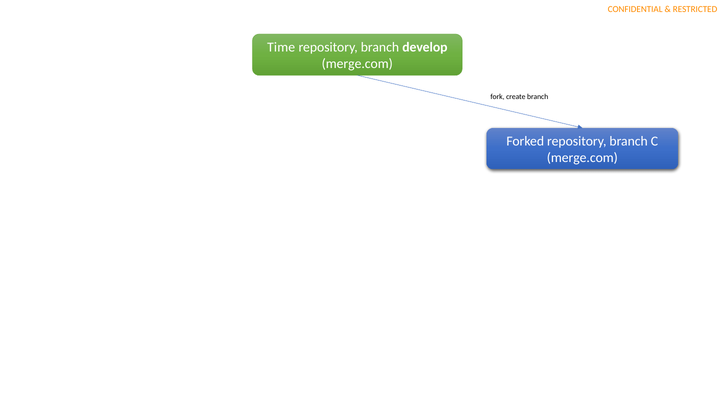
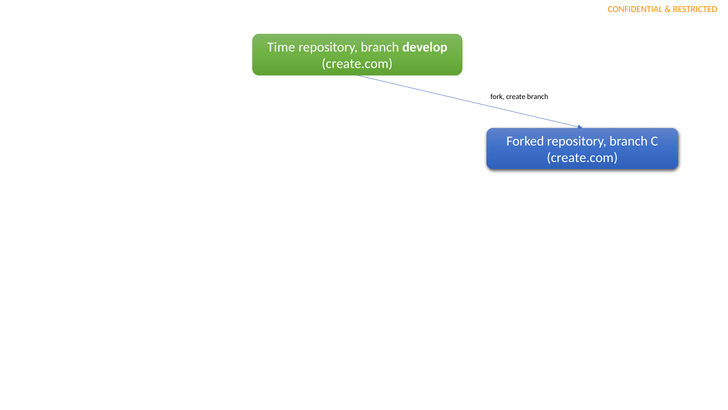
merge.com: merge.com -> create.com (357, 64)
merge.com: merge.com -> create.com (582, 157)
